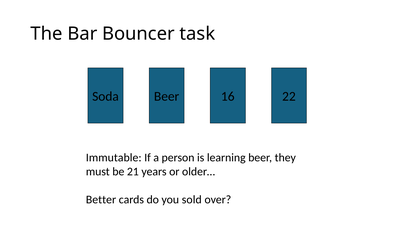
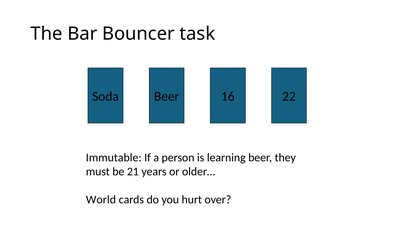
Better: Better -> World (101, 200)
sold: sold -> hurt (192, 200)
